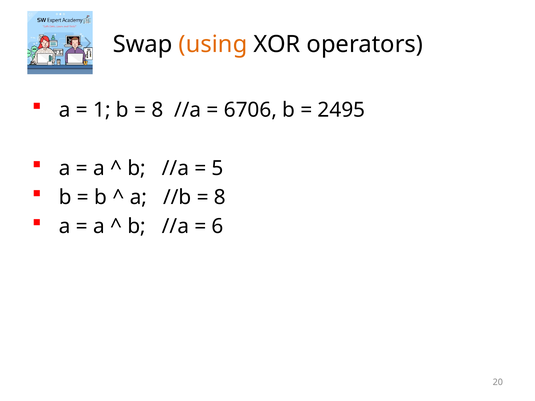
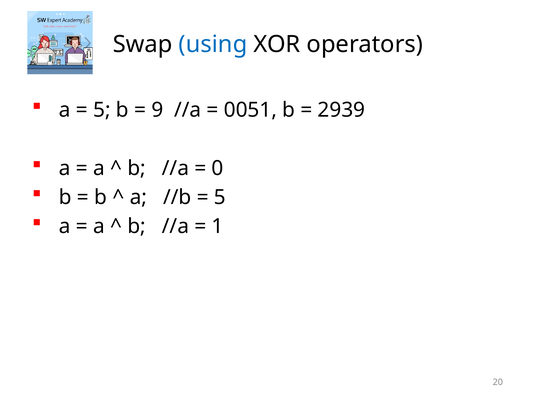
using colour: orange -> blue (213, 44)
1: 1 -> 5 (102, 110)
8: 8 -> 9 (157, 110)
6706: 6706 -> 0051 (250, 110)
2495: 2495 -> 2939 (341, 110)
5: 5 -> 0 (218, 168)
8: 8 -> 5 (220, 197)
6: 6 -> 1 (218, 227)
